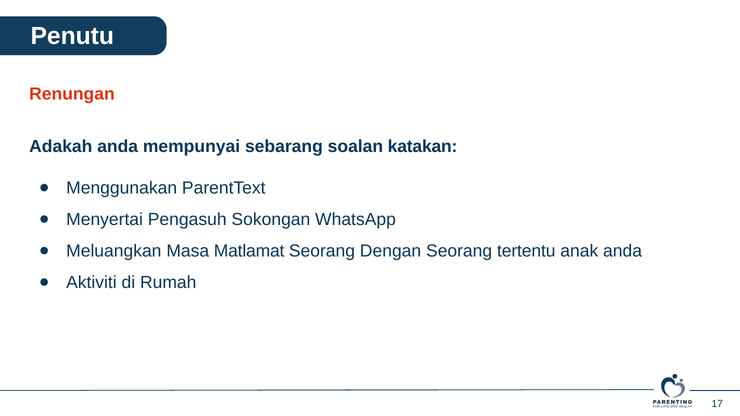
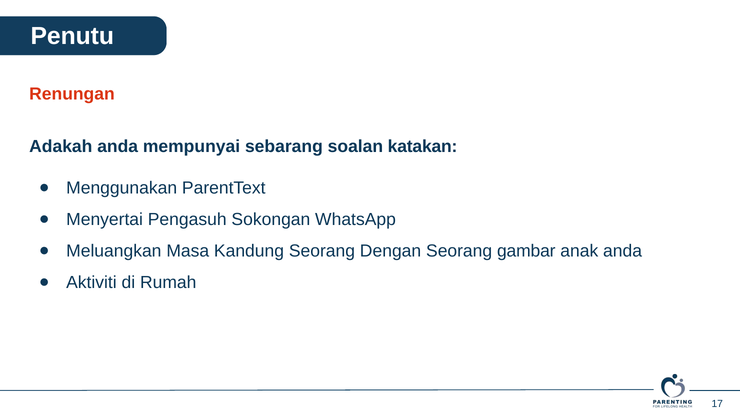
Matlamat: Matlamat -> Kandung (249, 251)
tertentu: tertentu -> gambar (526, 251)
